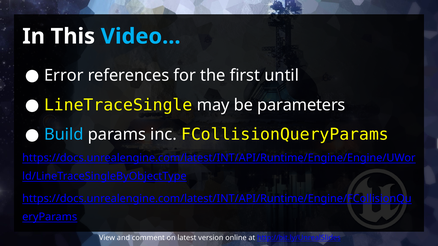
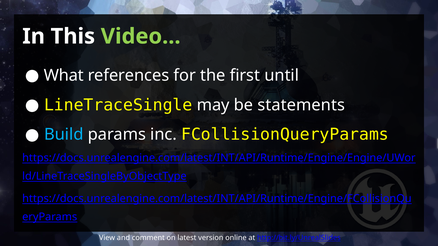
Video colour: light blue -> light green (141, 36)
Error: Error -> What (64, 76)
parameters: parameters -> statements (301, 105)
